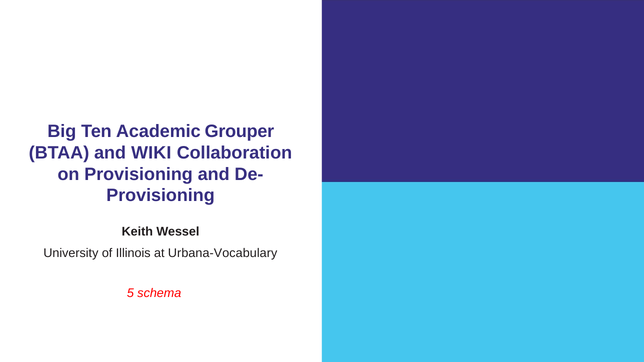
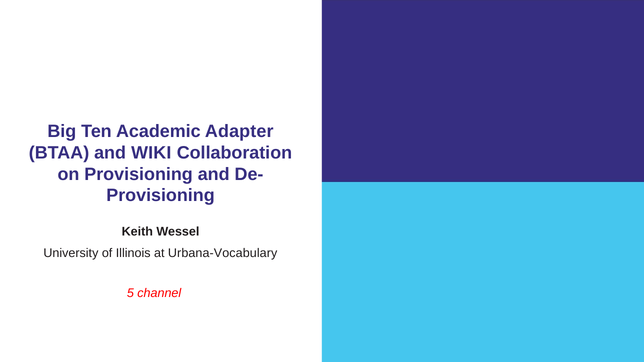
Grouper: Grouper -> Adapter (239, 131)
schema: schema -> channel (159, 294)
